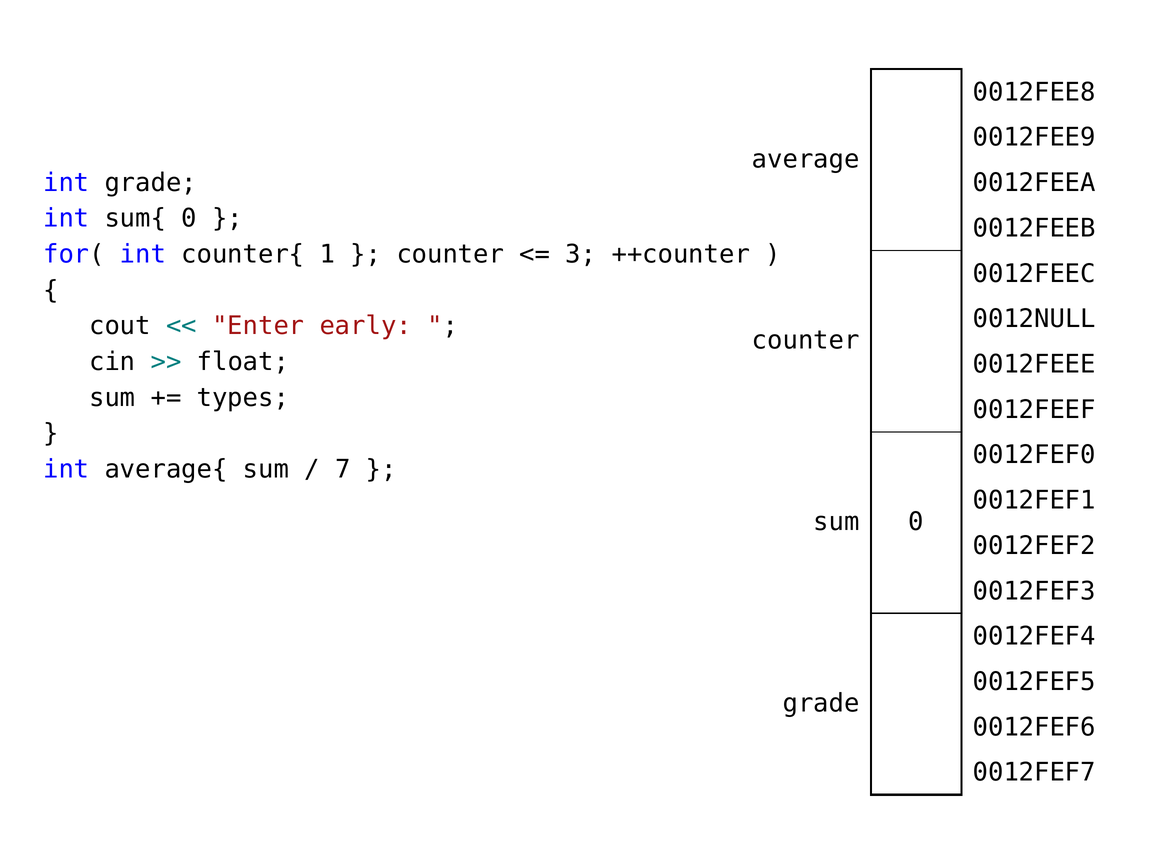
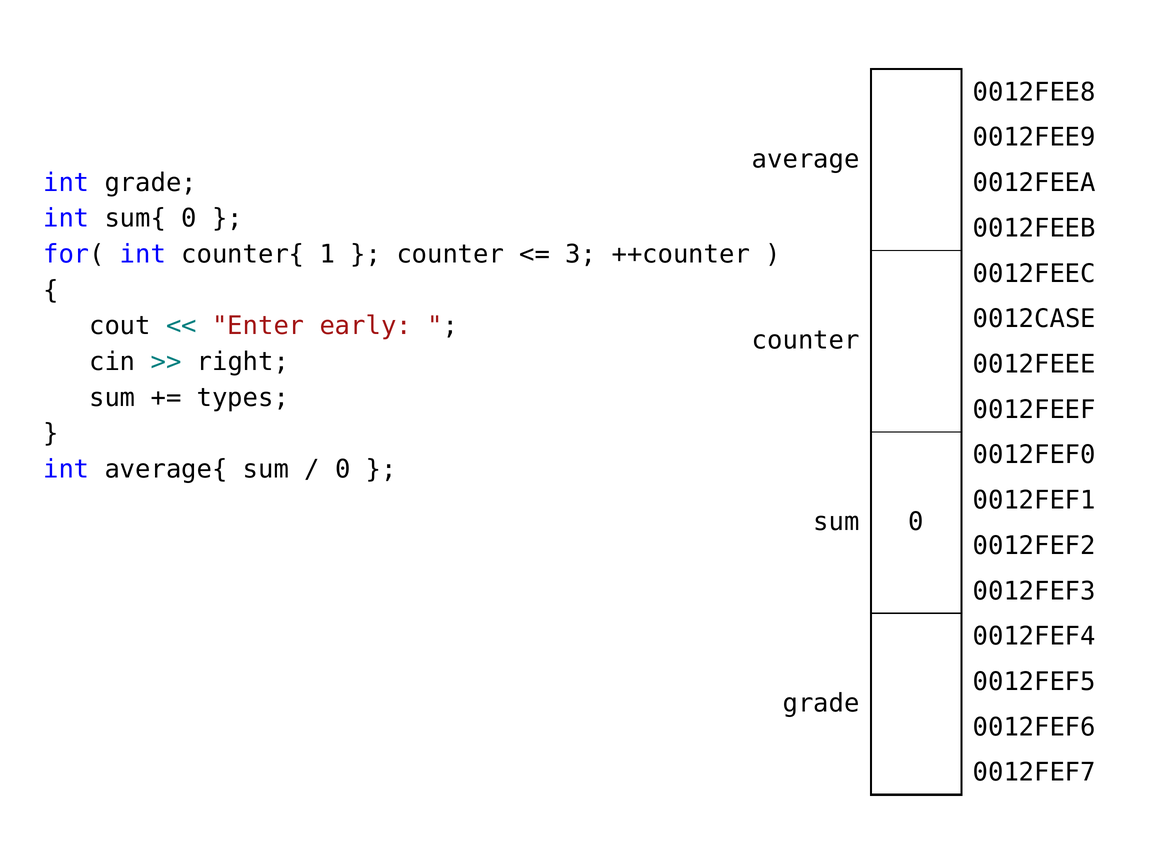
0012NULL: 0012NULL -> 0012CASE (1034, 319)
float: float -> right (243, 362)
7: 7 -> 0 (343, 469)
